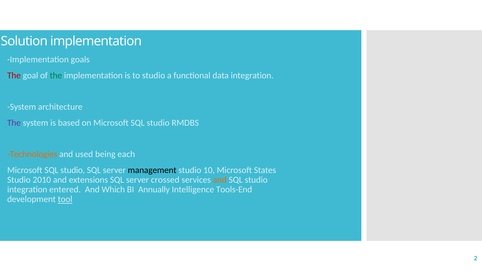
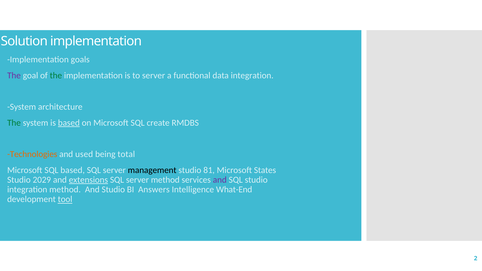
The colour: red -> purple (14, 75)
to studio: studio -> server (154, 75)
The colour: purple -> green (14, 123)
based underline: none -> present (69, 123)
on Microsoft SQL studio: studio -> create (158, 123)
each: each -> total (126, 154)
studio: studio -> based (73, 170)
10: 10 -> 81 (209, 170)
2010: 2010 -> 2029 (42, 180)
extensions underline: none -> present (88, 180)
server crossed: crossed -> method (165, 180)
and colour: orange -> purple (220, 180)
integration entered: entered -> method (65, 190)
And Which: Which -> Studio (113, 190)
Annually: Annually -> Answers (154, 190)
Tools-End: Tools-End -> What-End (234, 190)
